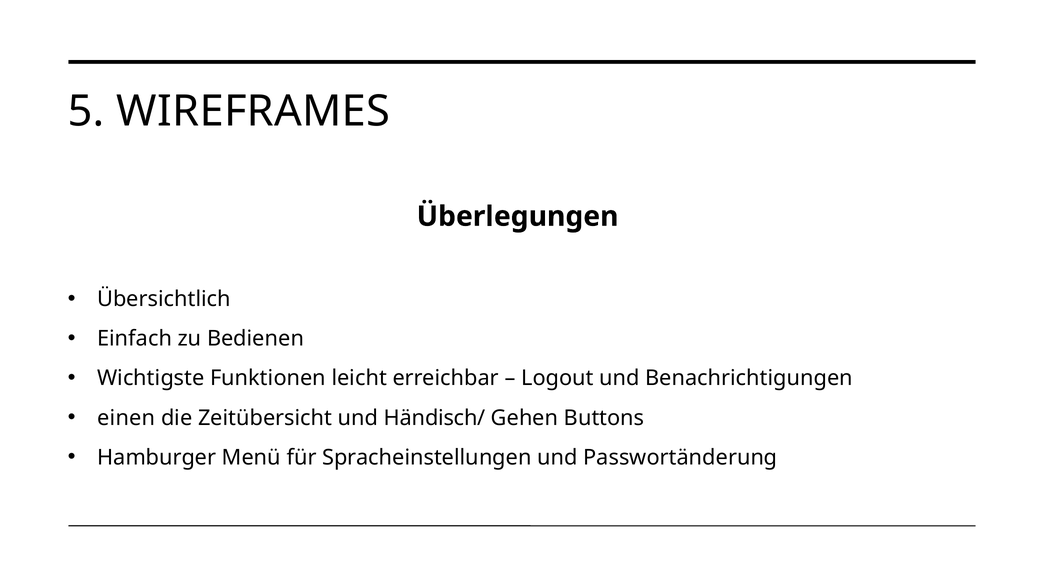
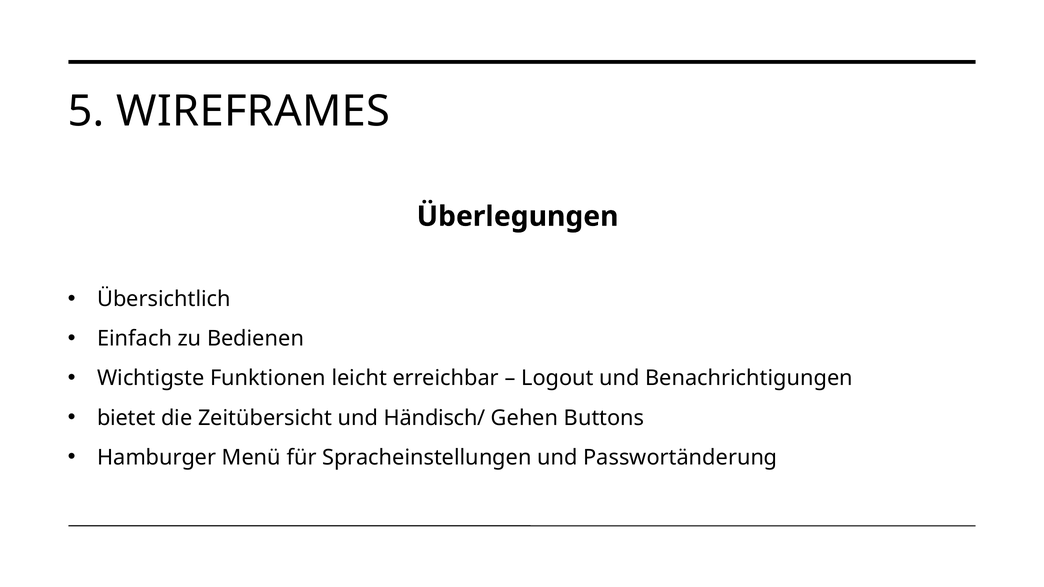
einen: einen -> bietet (126, 418)
